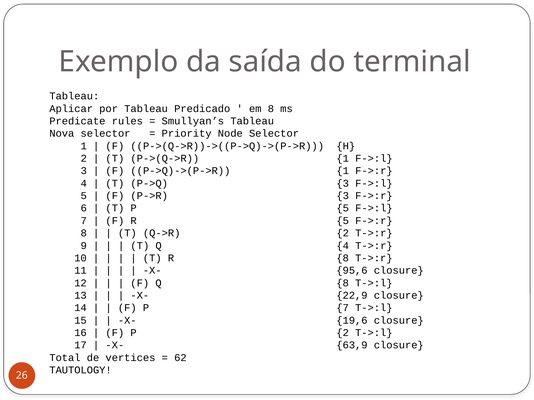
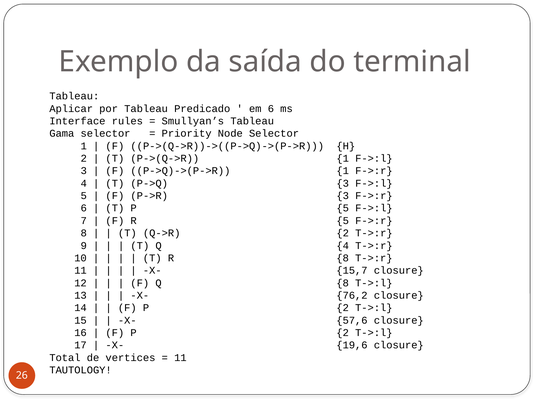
em 8: 8 -> 6 (271, 109)
Predicate: Predicate -> Interface (77, 121)
Nova: Nova -> Gama (62, 134)
95,6: 95,6 -> 15,7 (352, 271)
22,9: 22,9 -> 76,2 (352, 296)
7: 7 -> 2 (343, 308)
19,6: 19,6 -> 57,6 (352, 321)
63,9: 63,9 -> 19,6 (352, 346)
62: 62 -> 11 (180, 358)
